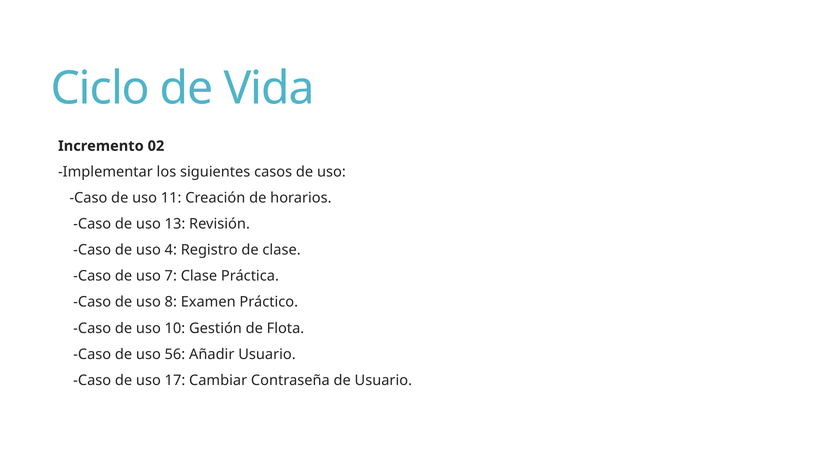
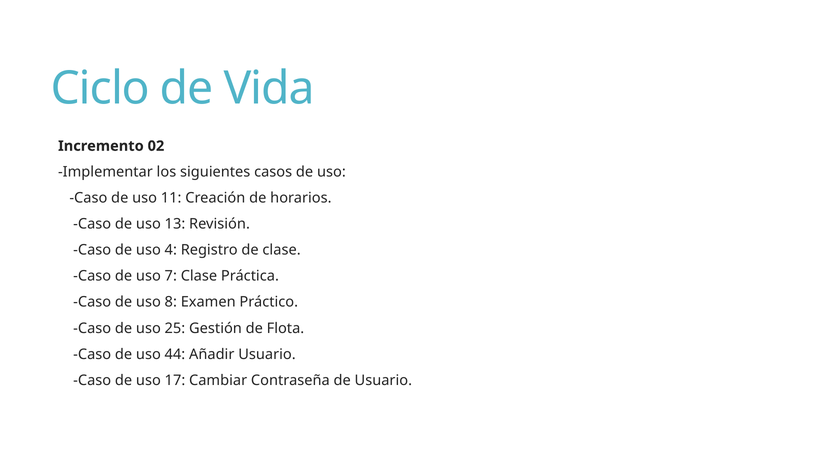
10: 10 -> 25 (175, 329)
56: 56 -> 44 (175, 355)
